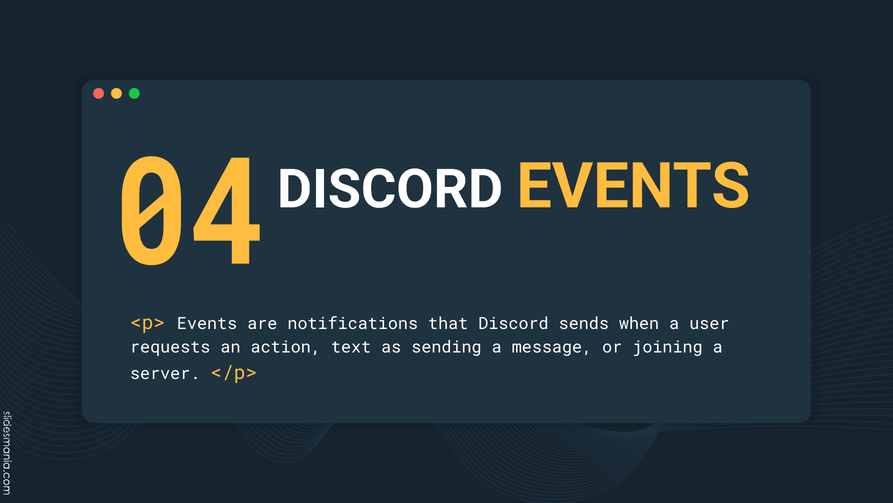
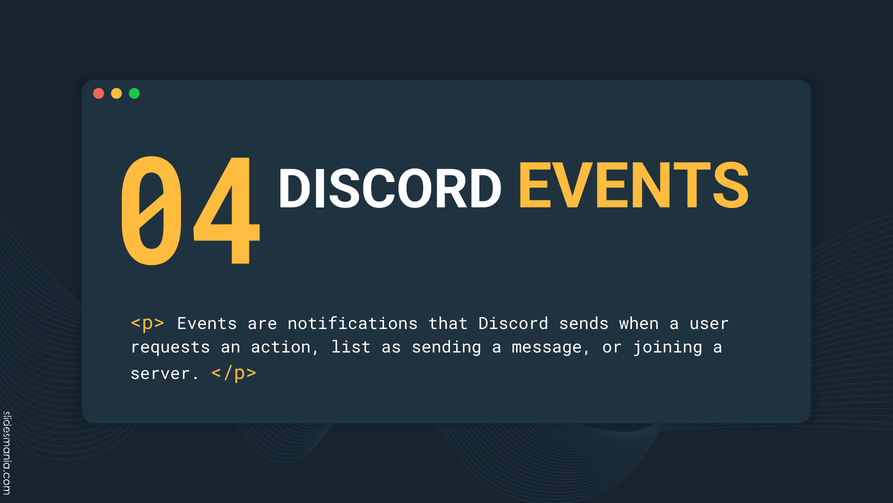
text: text -> list (351, 347)
